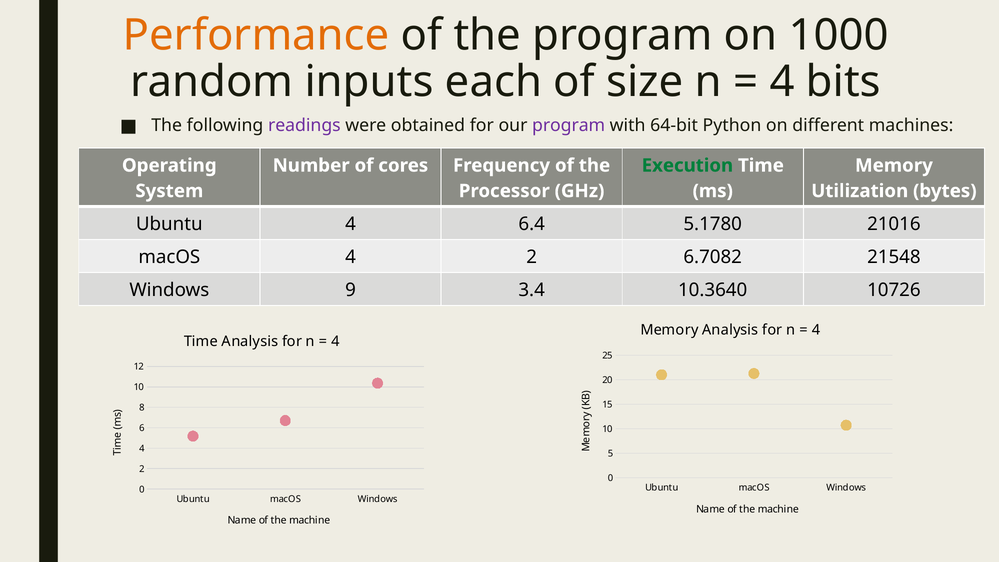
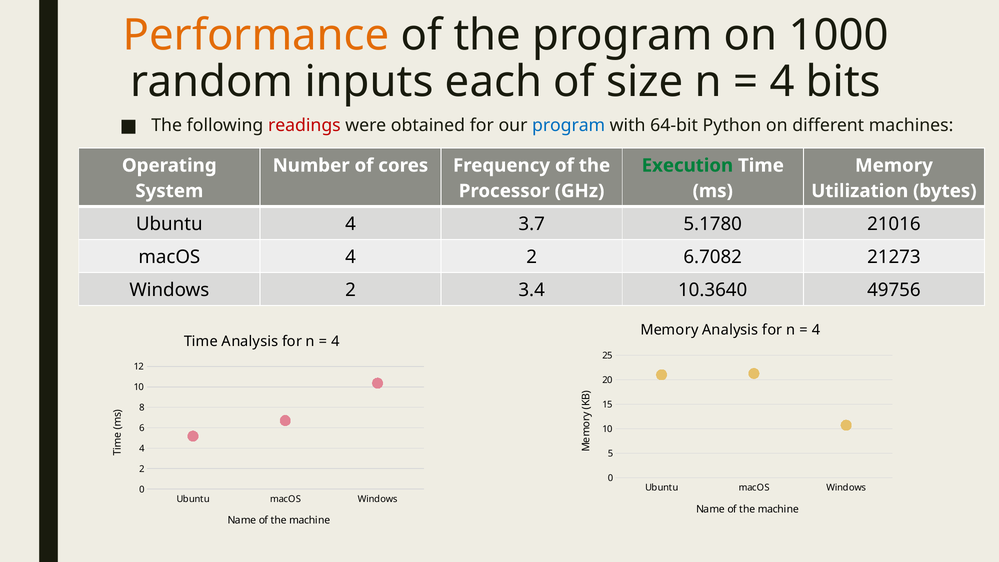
readings colour: purple -> red (304, 125)
program colour: purple -> blue (569, 125)
6.4: 6.4 -> 3.7 (532, 224)
21548: 21548 -> 21273 (894, 257)
Windows 9: 9 -> 2 (351, 290)
10726: 10726 -> 49756 (894, 290)
